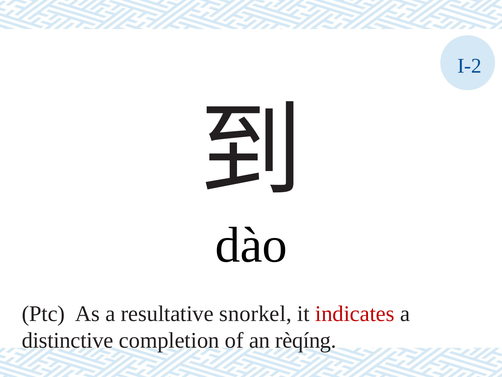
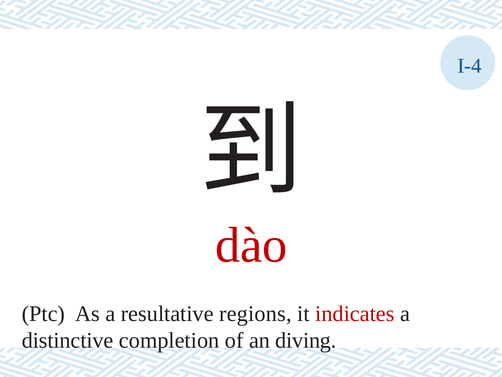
I-2: I-2 -> I-4 (470, 66)
dào colour: black -> red (251, 245)
snorkel: snorkel -> regions (255, 313)
rèqíng: rèqíng -> diving (306, 340)
